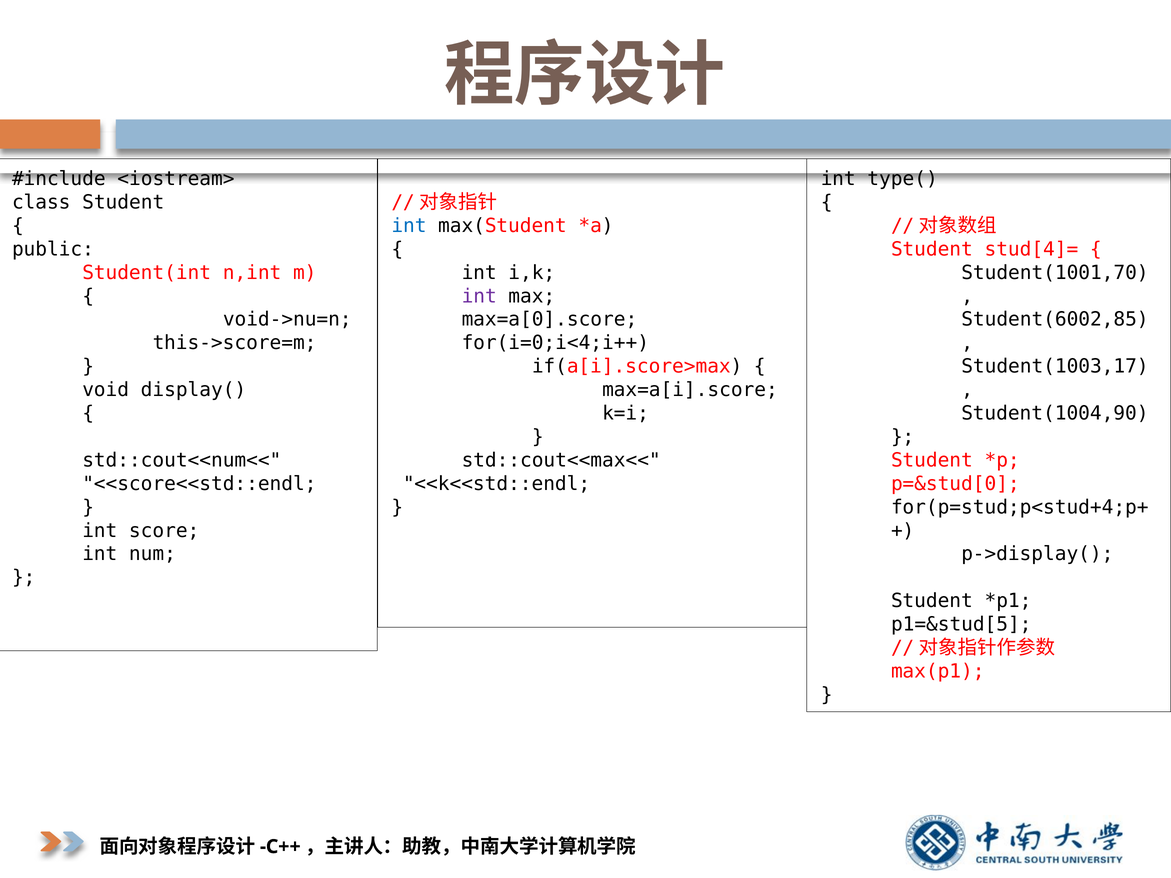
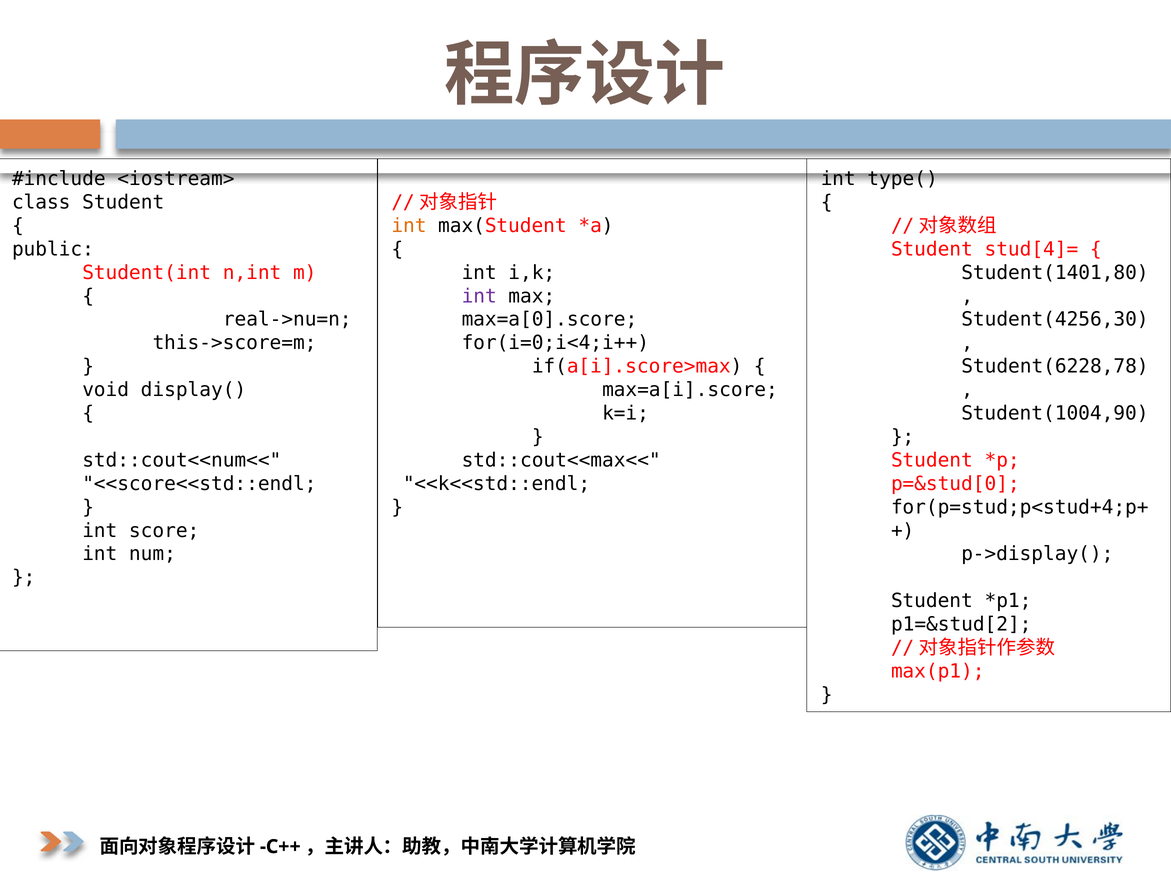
int colour: blue -> orange (409, 226)
Student(1001,70: Student(1001,70 -> Student(1401,80 (1055, 273)
void->nu=n: void->nu=n -> real->nu=n (287, 320)
Student(6002,85: Student(6002,85 -> Student(4256,30 (1055, 320)
Student(1003,17: Student(1003,17 -> Student(6228,78 (1055, 367)
p1=&stud[5: p1=&stud[5 -> p1=&stud[2 (961, 625)
